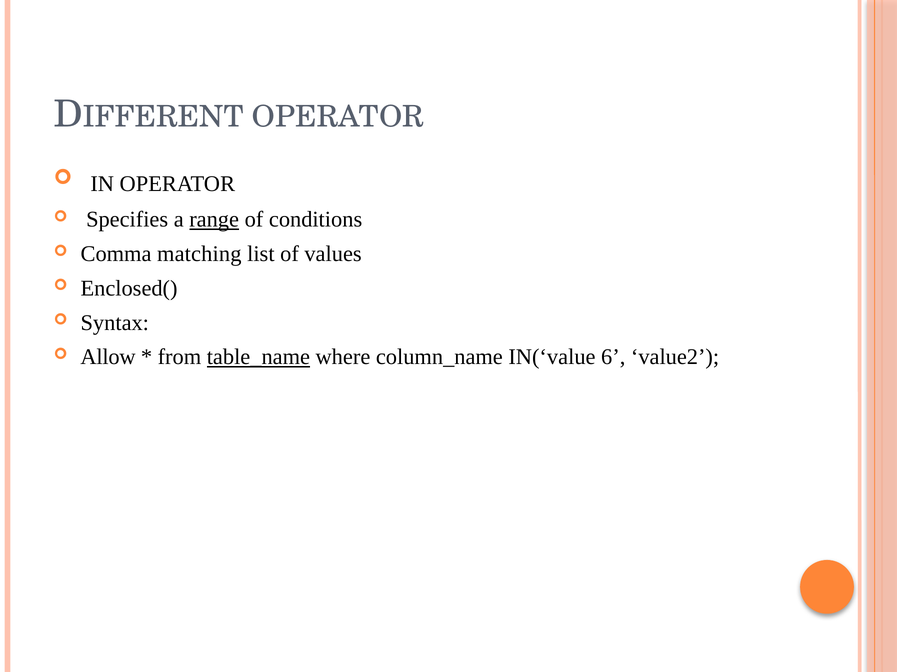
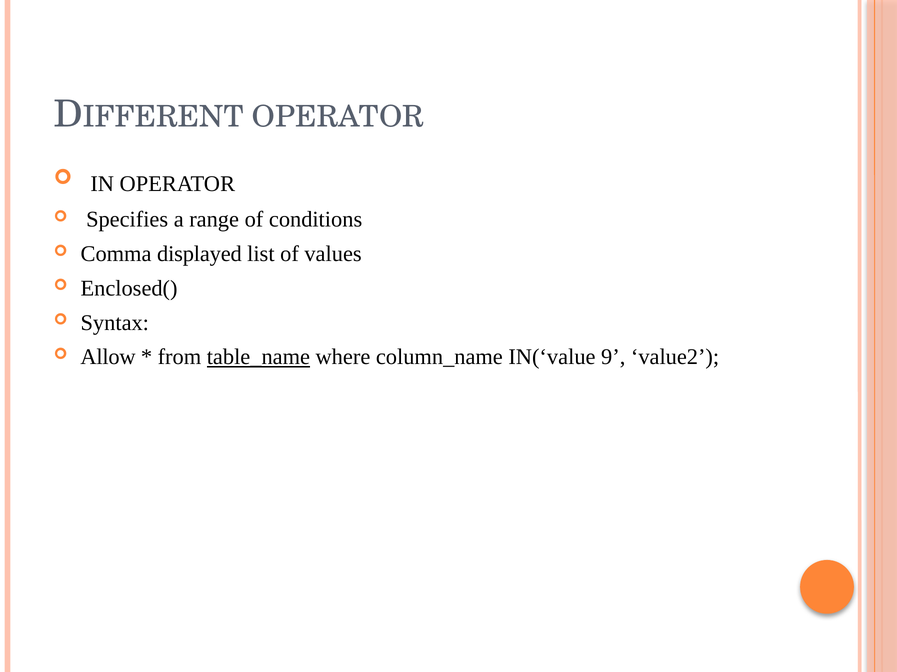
range underline: present -> none (214, 220)
matching: matching -> displayed (199, 254)
6: 6 -> 9 (613, 357)
